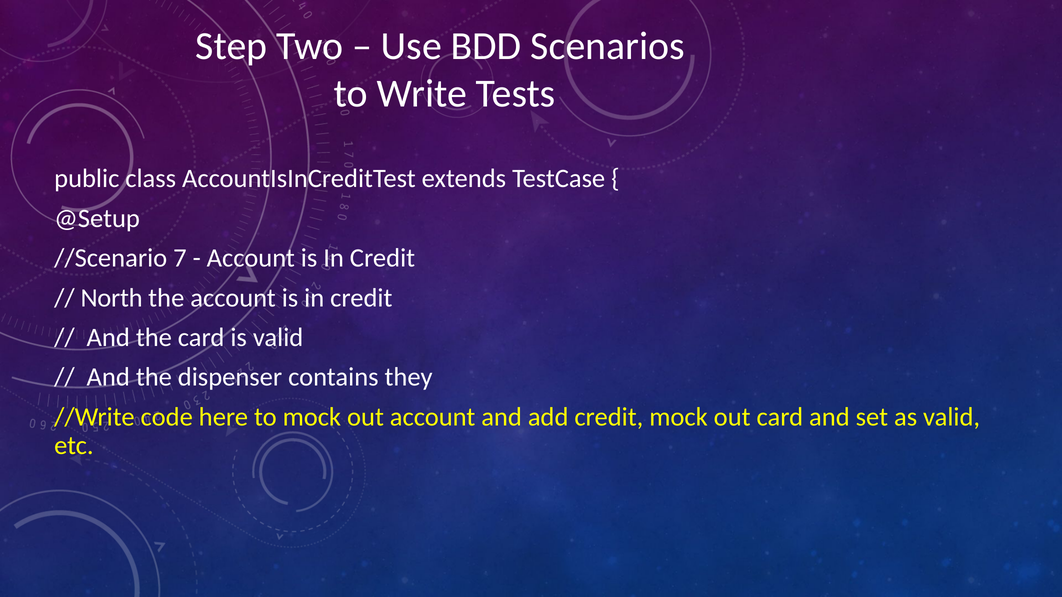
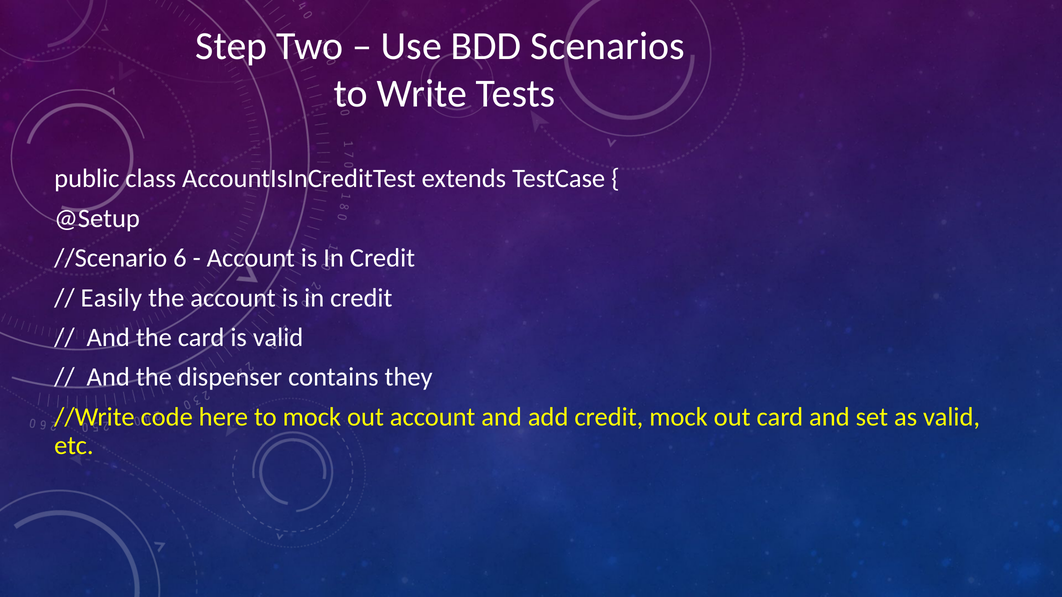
7: 7 -> 6 (180, 258)
North: North -> Easily (111, 298)
